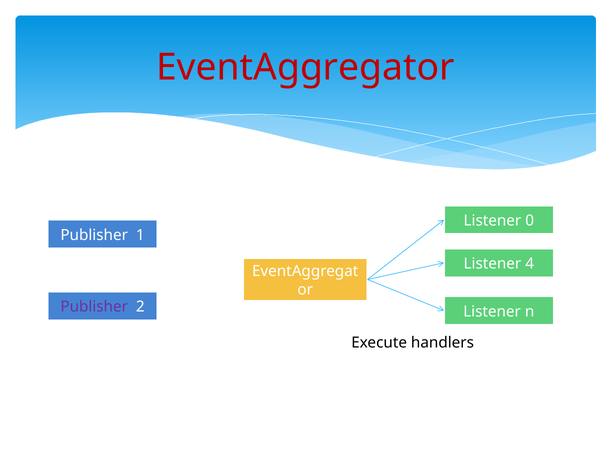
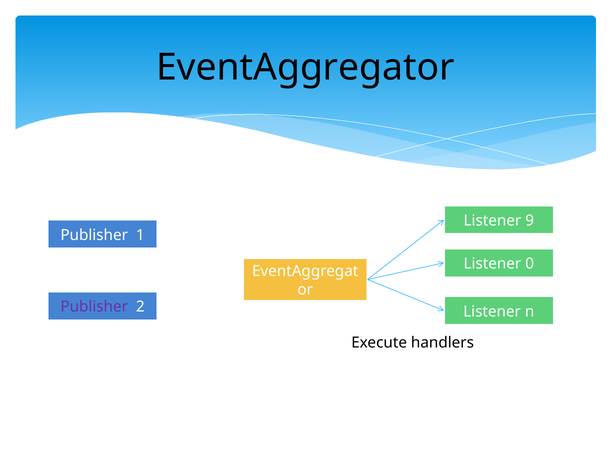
EventAggregator colour: red -> black (305, 67)
0: 0 -> 9 (530, 220)
4: 4 -> 0 (530, 263)
